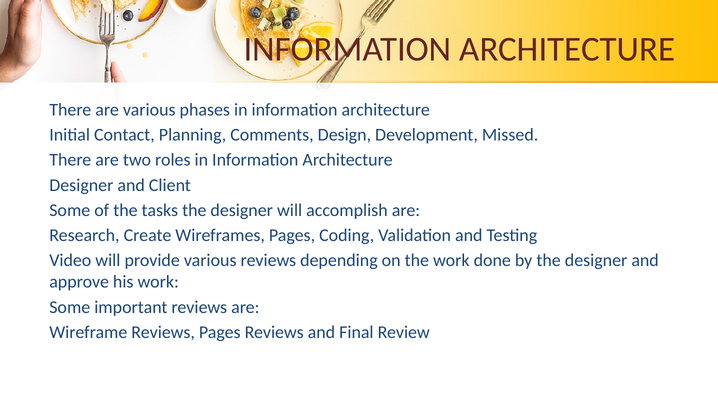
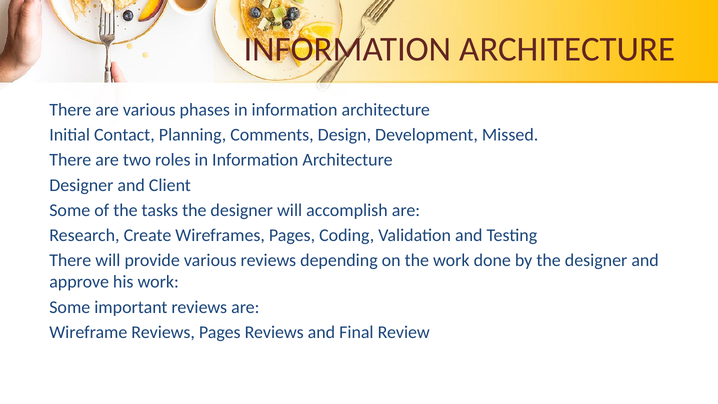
Video: Video -> There (70, 260)
